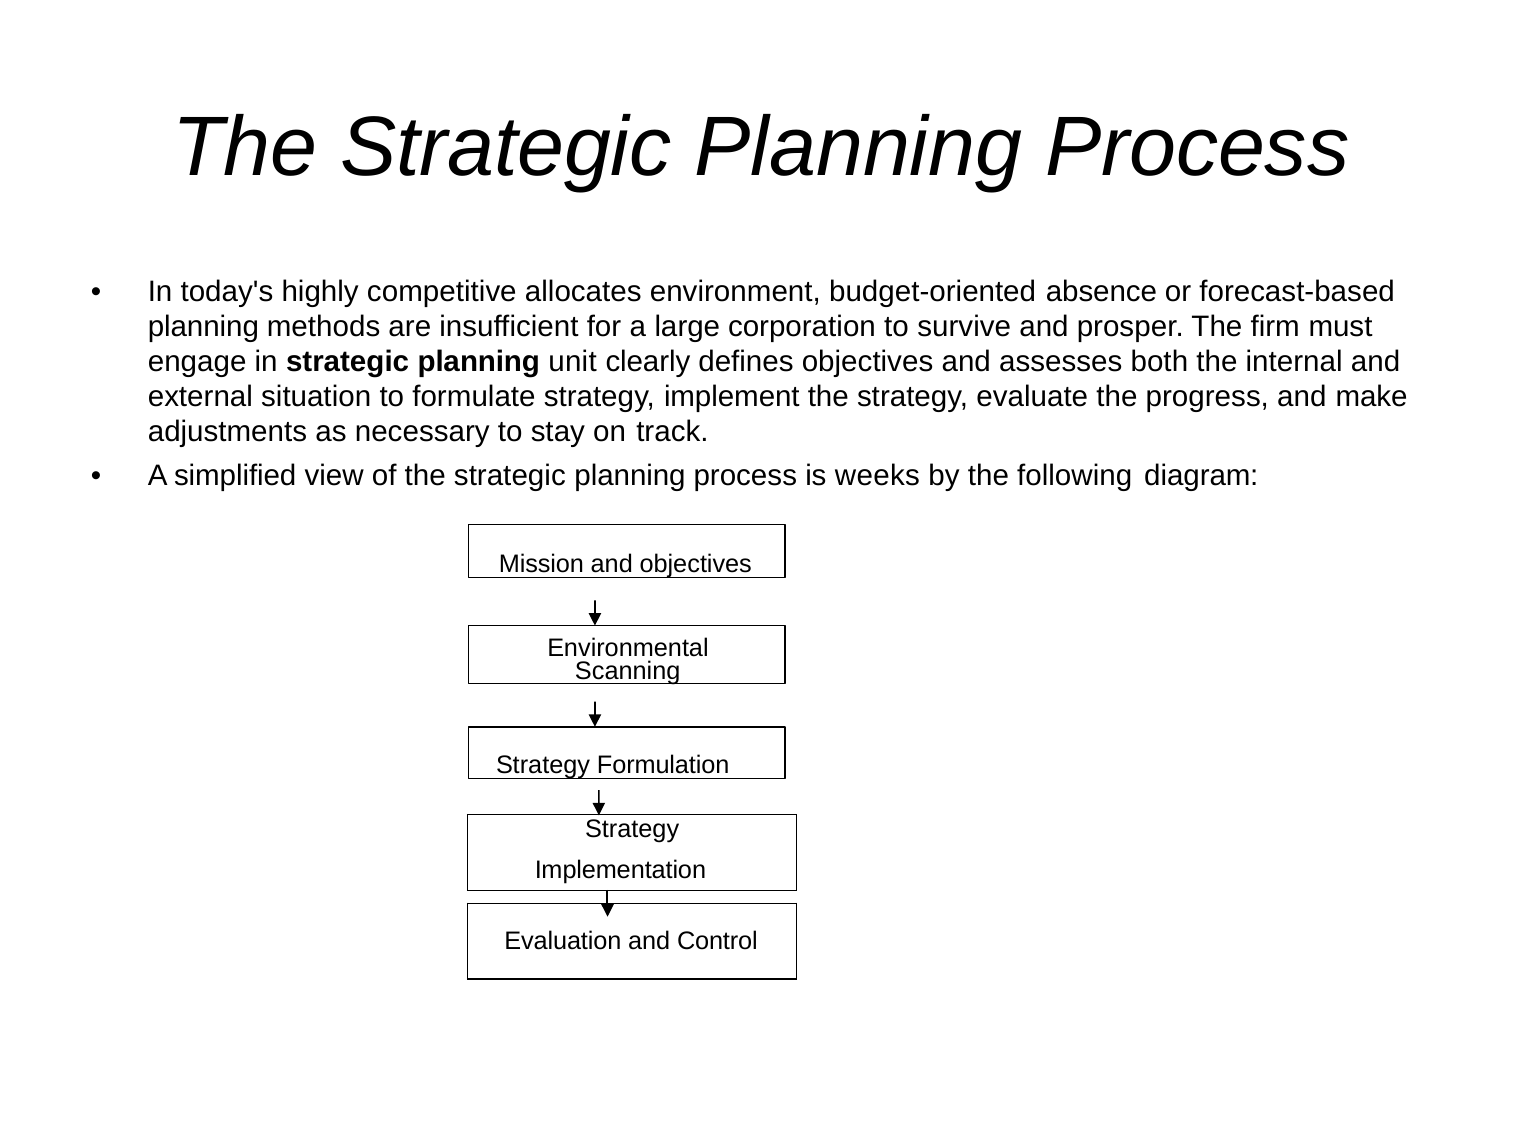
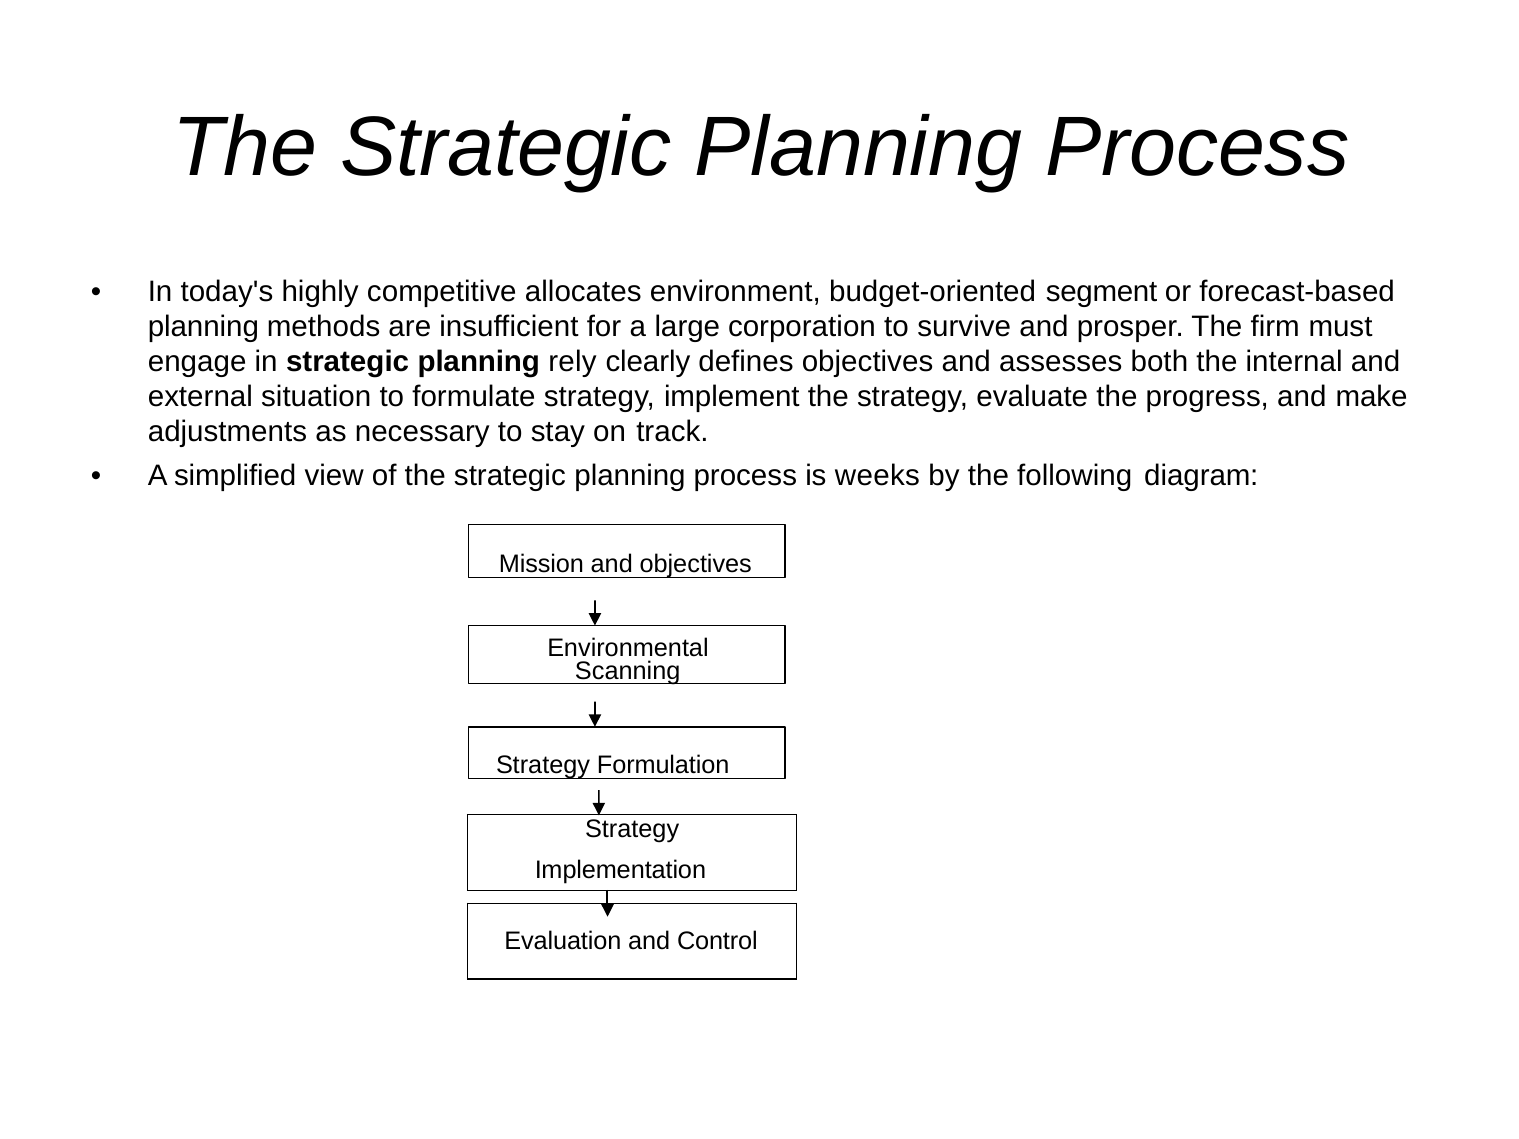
absence: absence -> segment (1102, 292)
unit: unit -> rely (573, 362)
